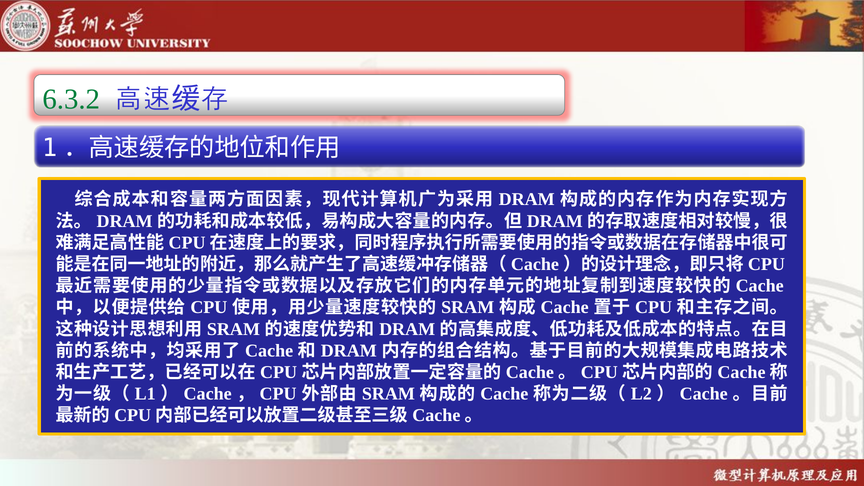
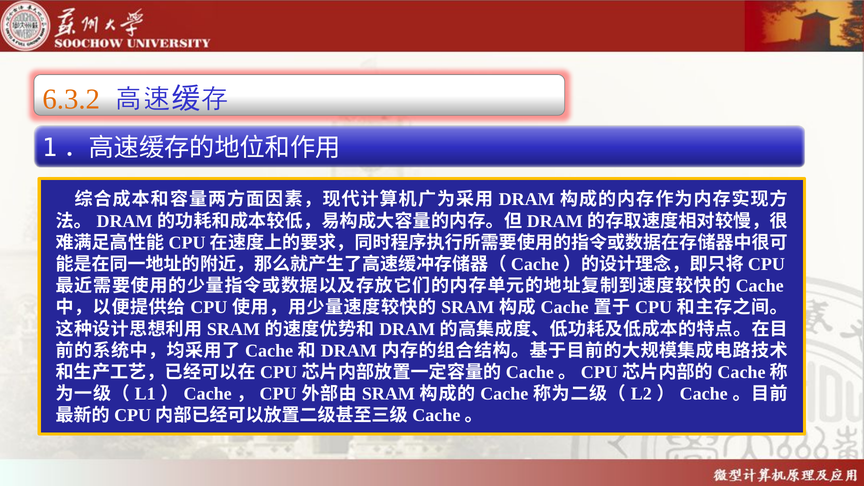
6.3.2 colour: green -> orange (71, 99)
